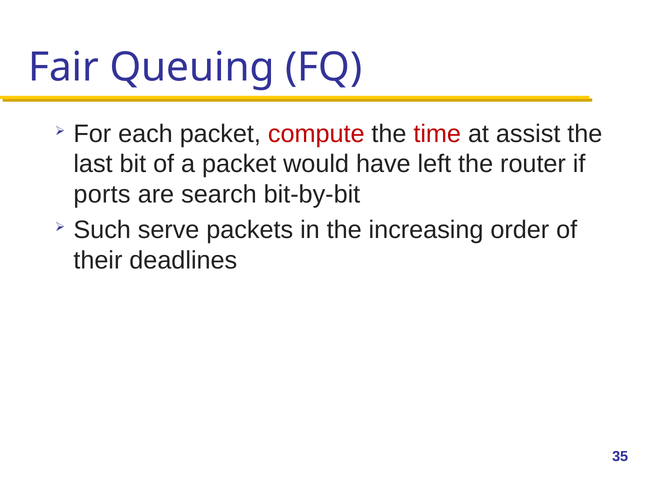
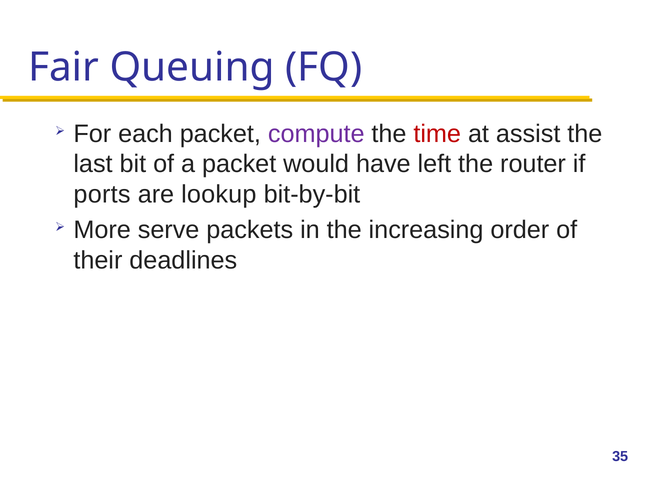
compute colour: red -> purple (316, 134)
search: search -> lookup (219, 194)
Such: Such -> More (102, 230)
